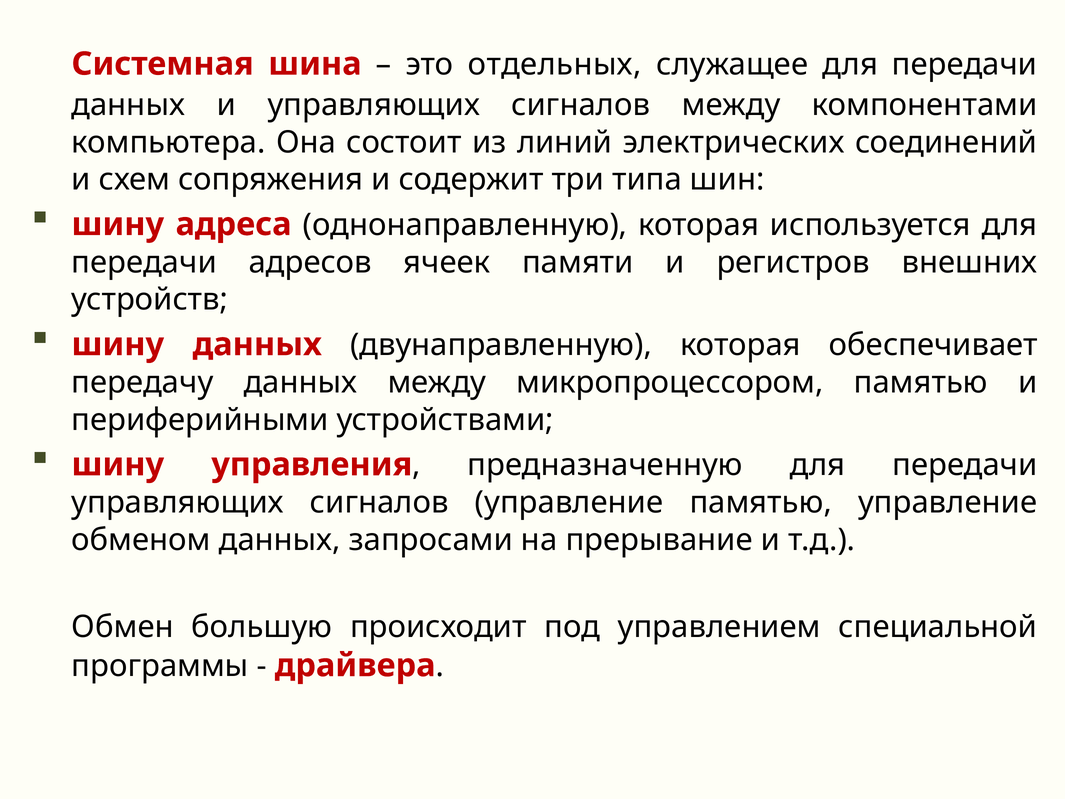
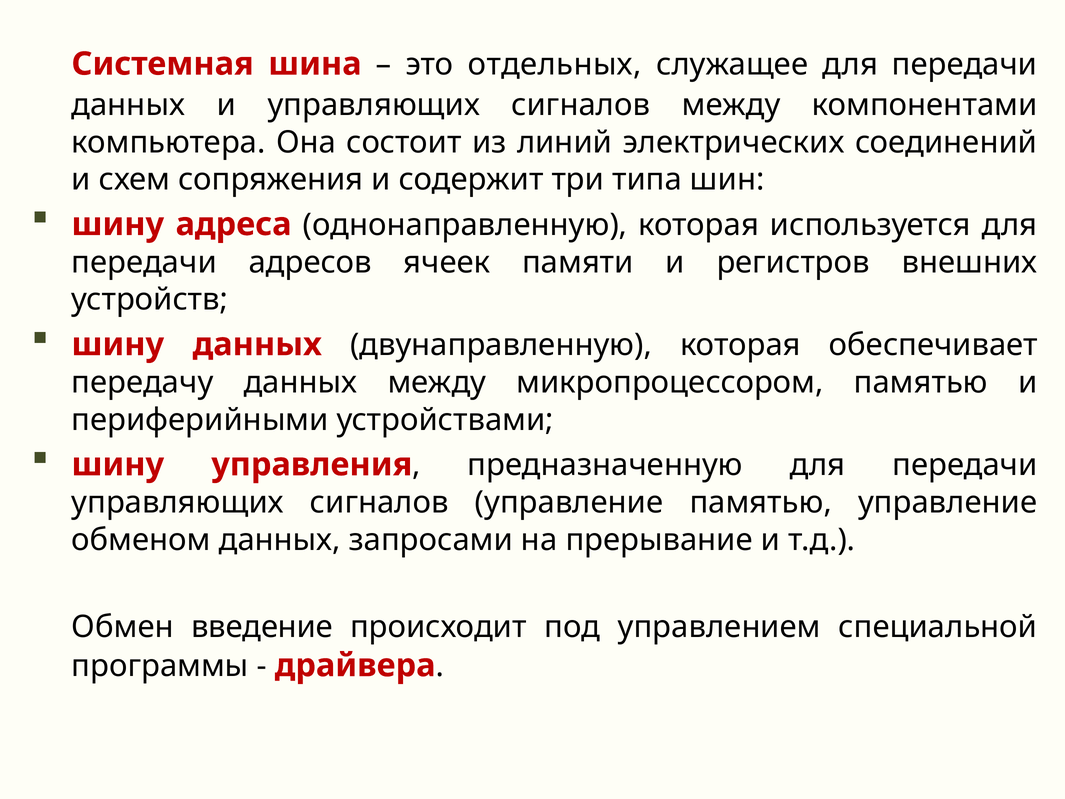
большую: большую -> введение (262, 627)
